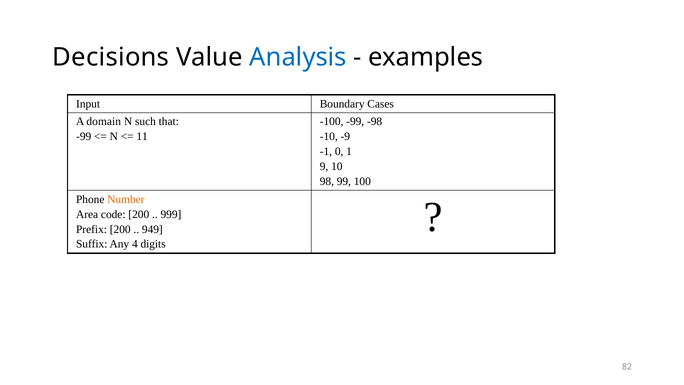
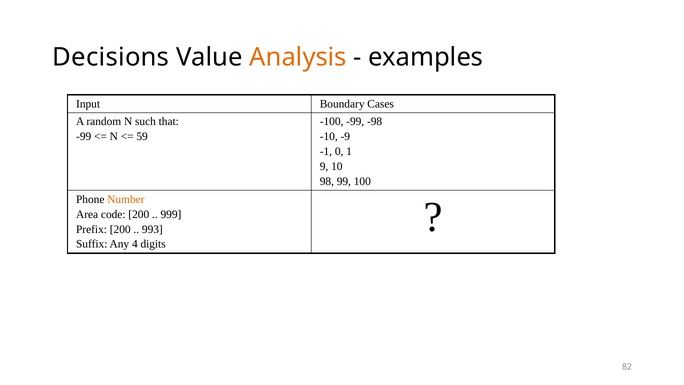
Analysis colour: blue -> orange (298, 57)
domain: domain -> random (104, 122)
11: 11 -> 59 (142, 137)
949: 949 -> 993 (152, 229)
